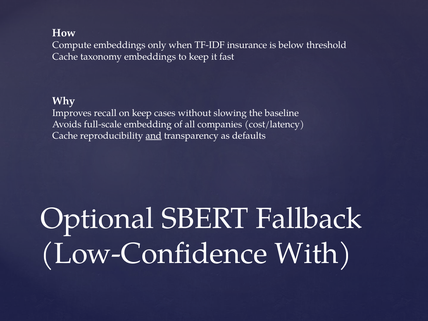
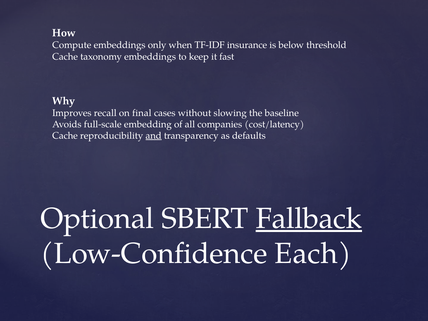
on keep: keep -> final (142, 113)
Fallback underline: none -> present (309, 219)
With: With -> Each (313, 253)
